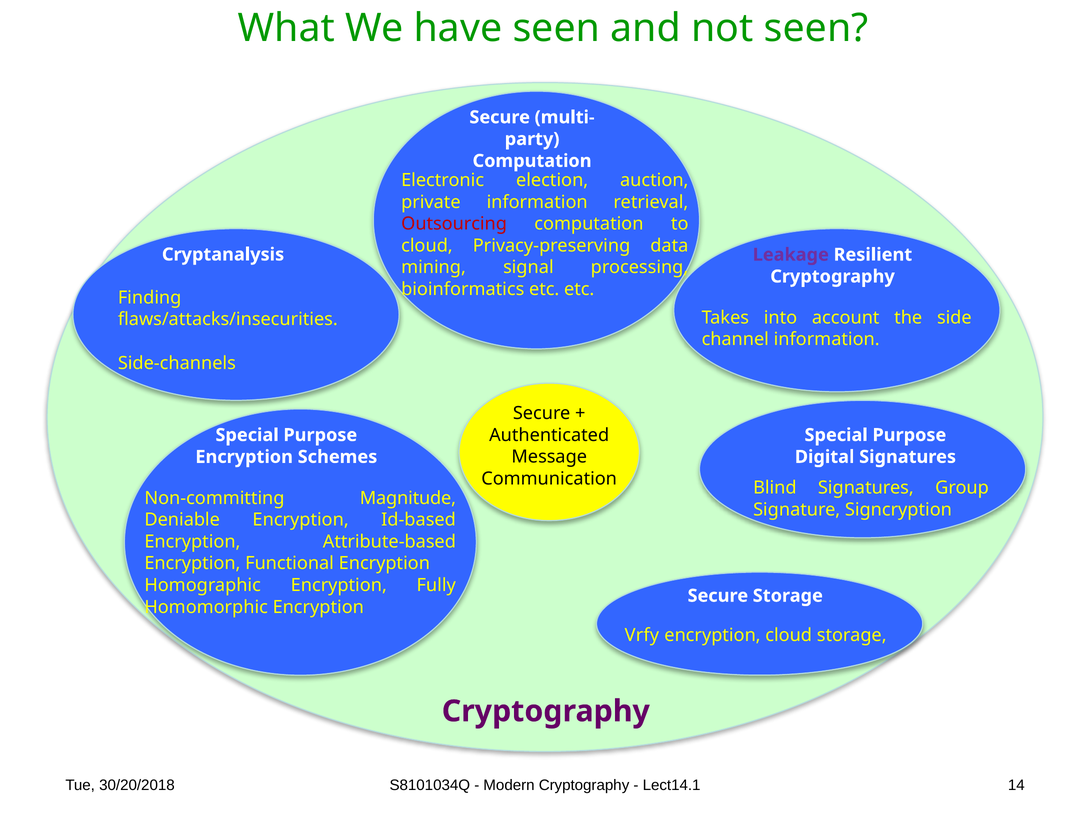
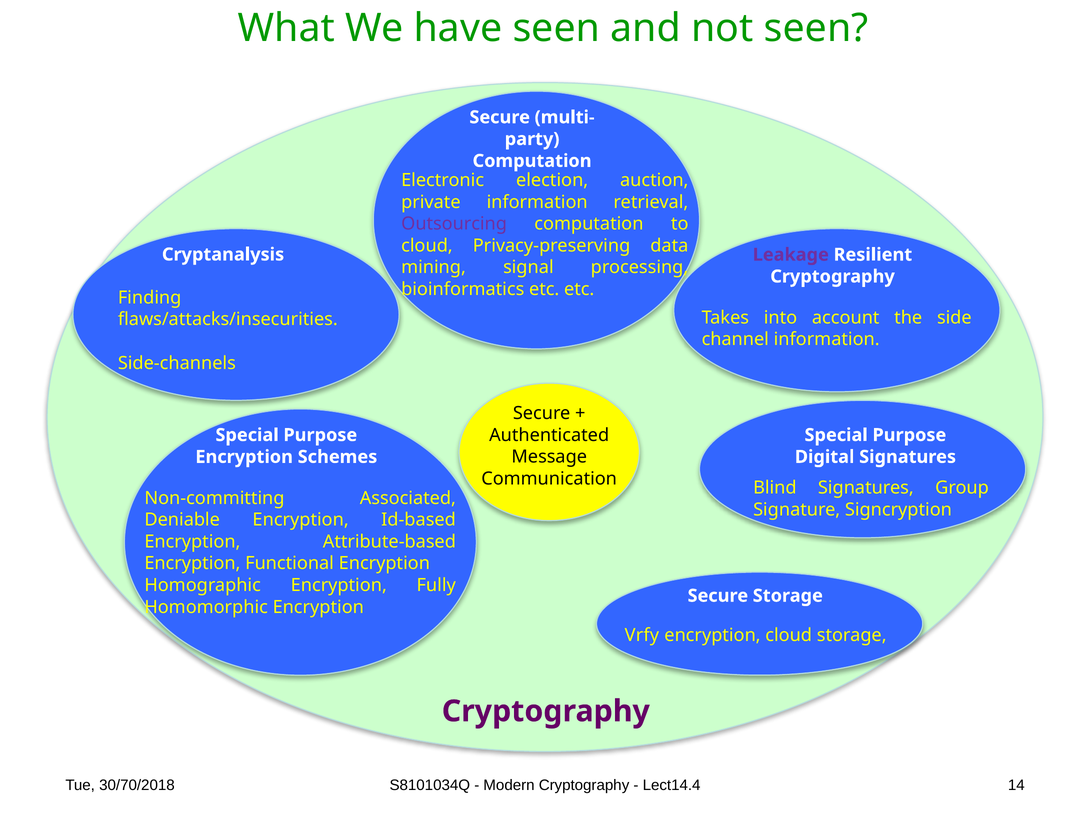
Outsourcing colour: red -> purple (454, 224)
Magnitude: Magnitude -> Associated (408, 498)
30/20/2018: 30/20/2018 -> 30/70/2018 (137, 785)
Lect14.1: Lect14.1 -> Lect14.4 (672, 785)
